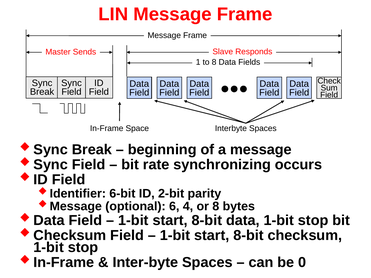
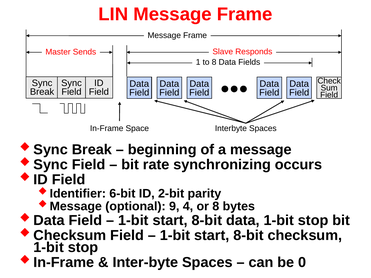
6: 6 -> 9 (174, 206)
